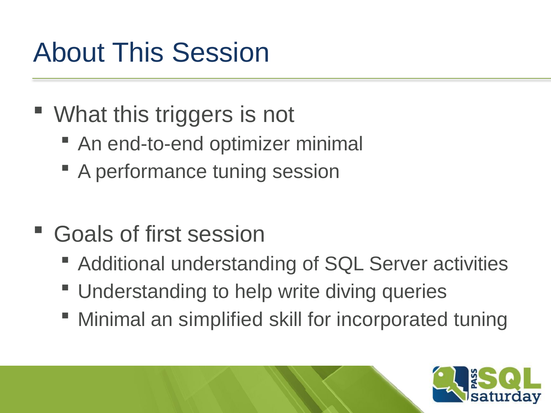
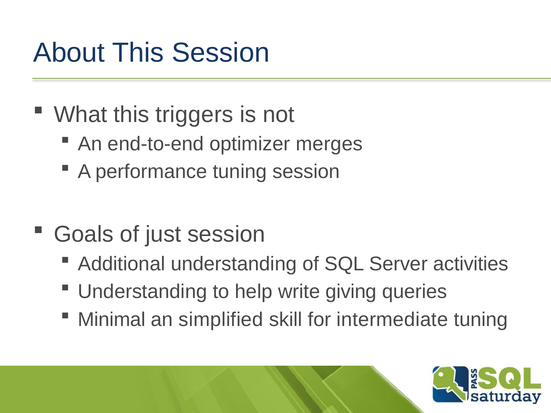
optimizer minimal: minimal -> merges (329, 144)
first: first -> just (163, 235)
diving: diving -> giving (351, 292)
incorporated: incorporated -> intermediate (392, 320)
